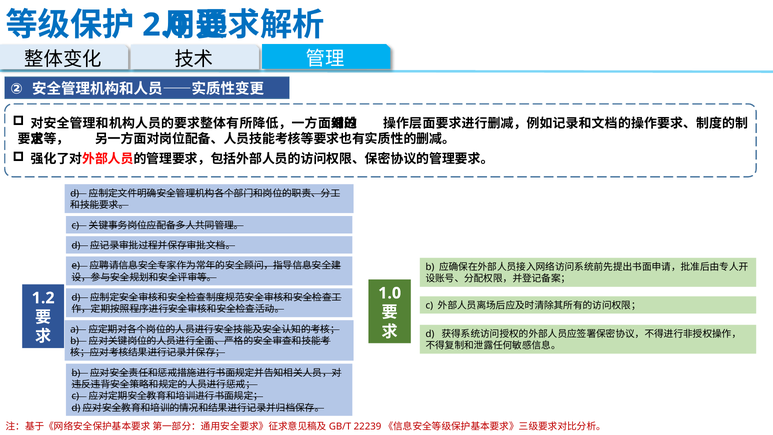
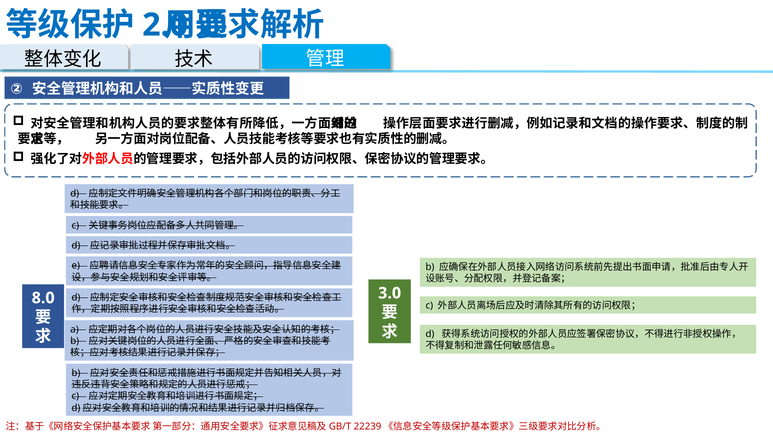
1.0: 1.0 -> 3.0 (390, 293)
1.2: 1.2 -> 8.0 (43, 298)
